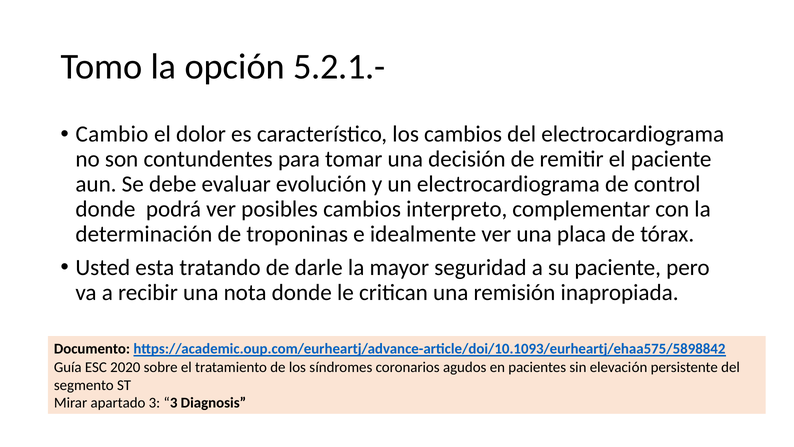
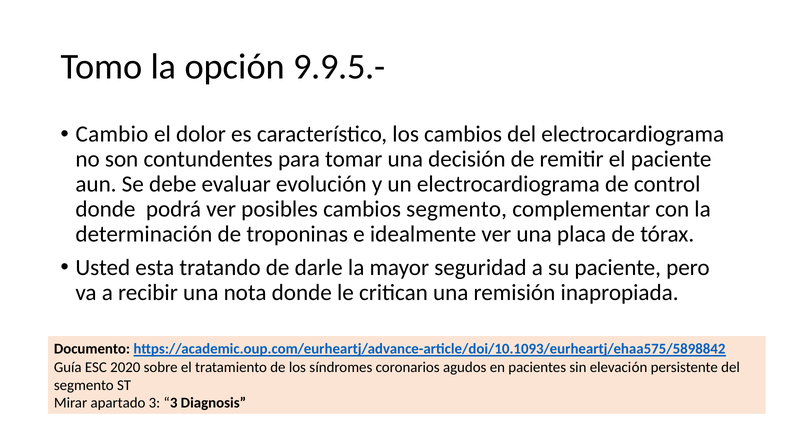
5.2.1.-: 5.2.1.- -> 9.9.5.- (339, 67)
cambios interpreto: interpreto -> segmento (457, 209)
